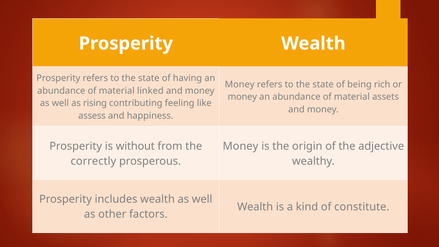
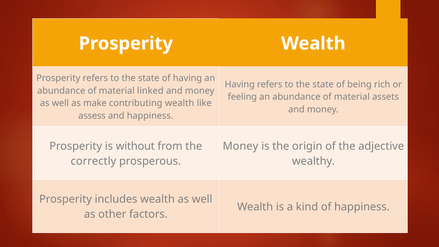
Money: Money -> Having (240, 84)
money: money -> feeling (242, 97)
rising: rising -> make (95, 103)
contributing feeling: feeling -> wealth (180, 103)
of constitute: constitute -> happiness (362, 207)
